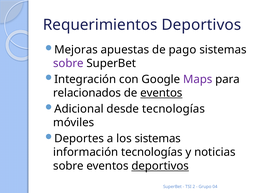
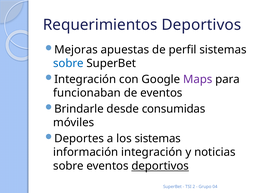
pago: pago -> perfil (183, 50)
sobre colour: purple -> blue (68, 63)
relacionados: relacionados -> funcionaban (87, 93)
eventos underline: present -> none (161, 93)
Adicional: Adicional -> Brindarle (79, 109)
desde tecnologías: tecnologías -> consumidas (174, 109)
información tecnologías: tecnologías -> integración (152, 152)
